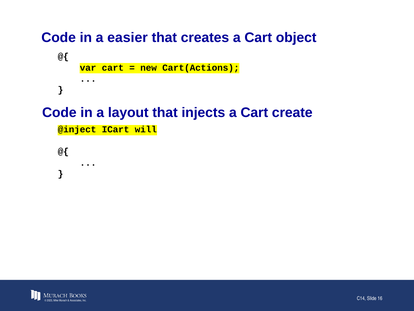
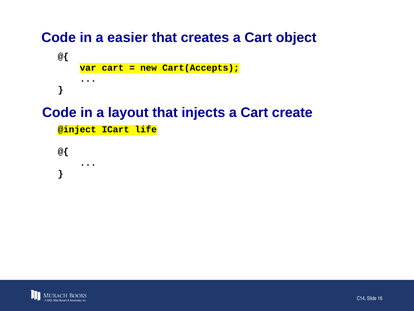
Cart(Actions: Cart(Actions -> Cart(Accepts (201, 68)
will: will -> life (146, 129)
